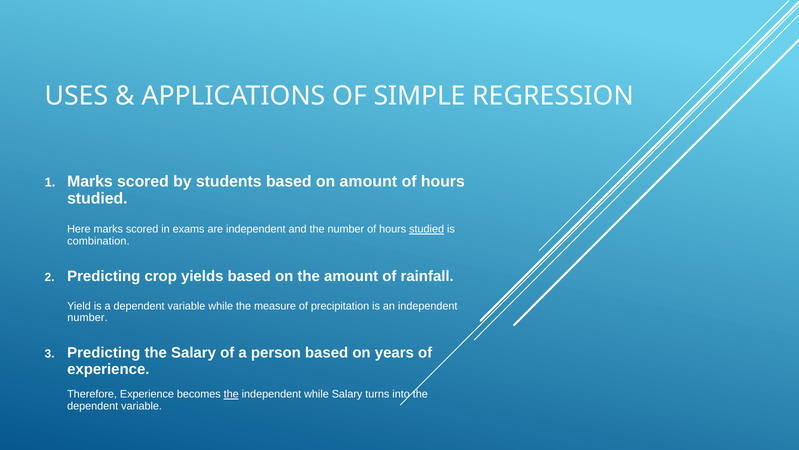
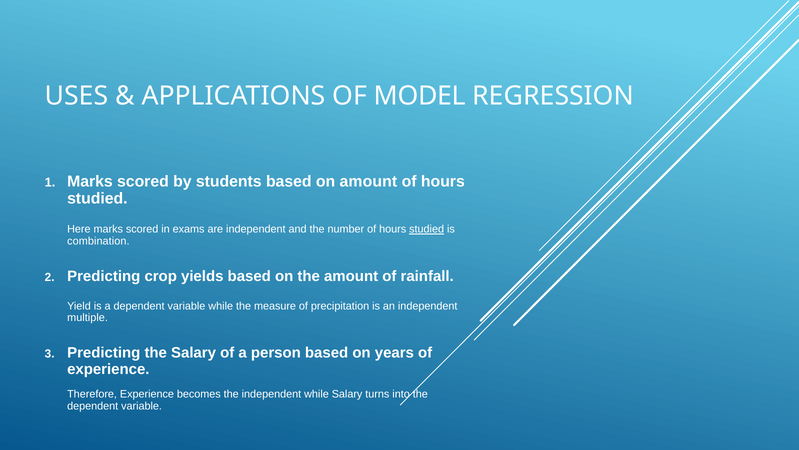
SIMPLE: SIMPLE -> MODEL (420, 96)
number: number -> multiple (88, 317)
the underline: present -> none (231, 394)
